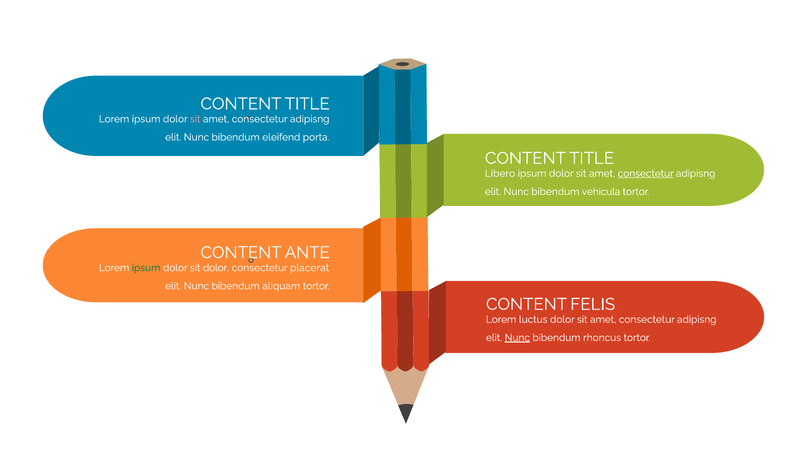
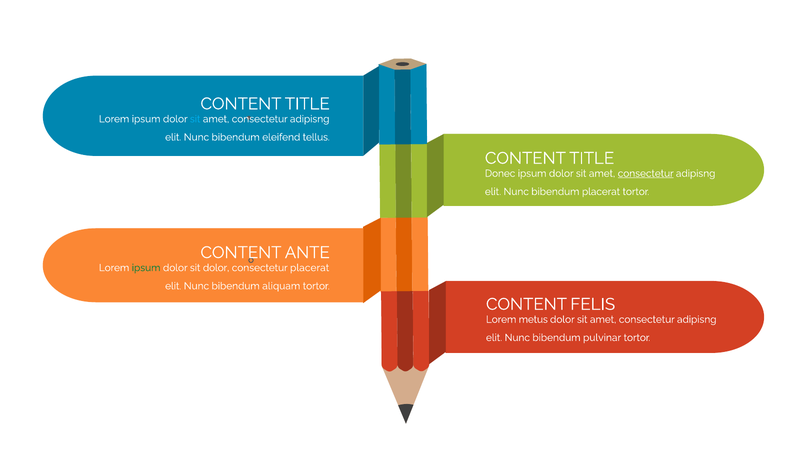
sit colour: pink -> light blue (195, 119)
porta: porta -> tellus (316, 137)
Libero: Libero -> Donec (500, 173)
bibendum vehicula: vehicula -> placerat (601, 192)
luctus: luctus -> metus (533, 319)
Nunc underline: present -> none (517, 338)
rhoncus: rhoncus -> pulvinar (602, 338)
